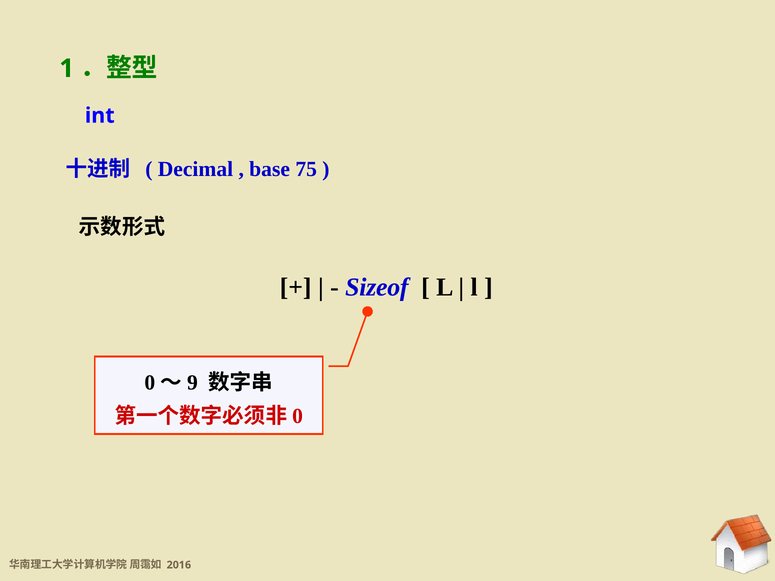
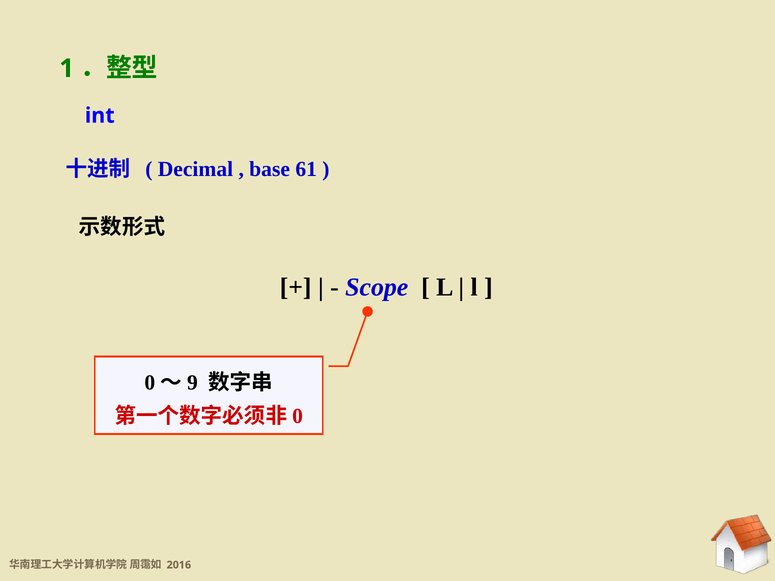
75: 75 -> 61 (306, 169)
Sizeof: Sizeof -> Scope (377, 287)
